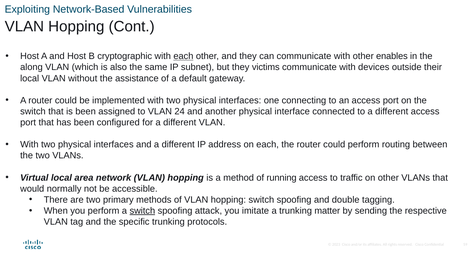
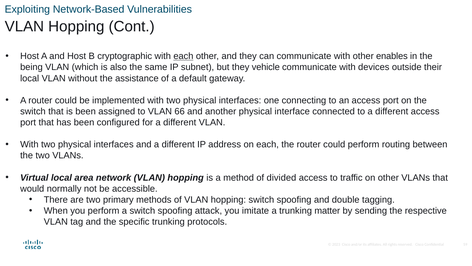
along: along -> being (31, 67)
victims: victims -> vehicle (266, 67)
24: 24 -> 66 (180, 111)
running: running -> divided (281, 177)
switch underline: present -> none (142, 210)
